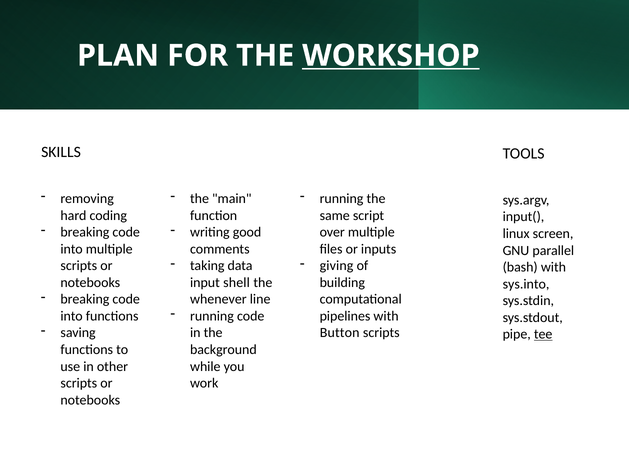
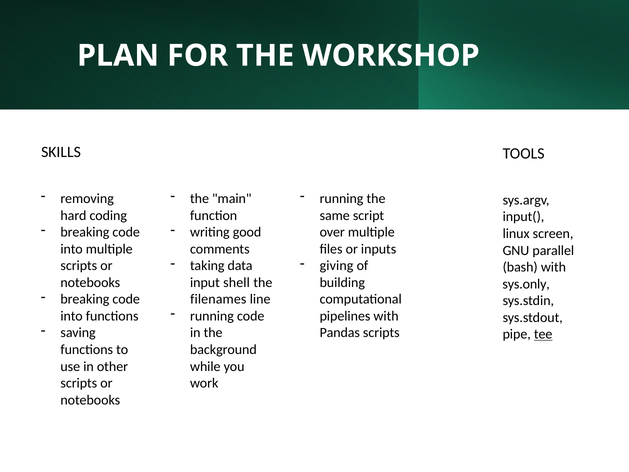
WORKSHOP underline: present -> none (391, 56)
sys.into: sys.into -> sys.only (526, 284)
whenever: whenever -> filenames (218, 299)
Button: Button -> Pandas (340, 333)
